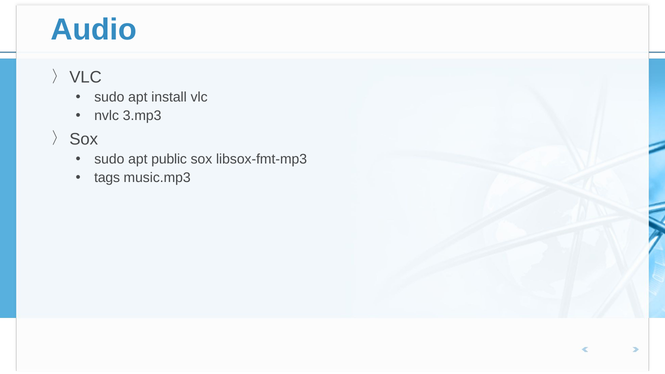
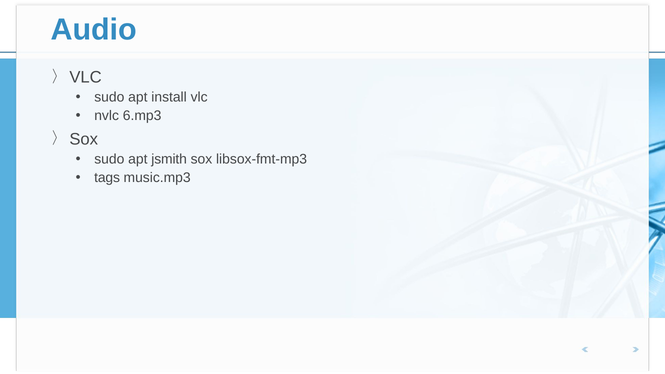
3.mp3: 3.mp3 -> 6.mp3 (142, 116)
public: public -> jsmith (169, 159)
